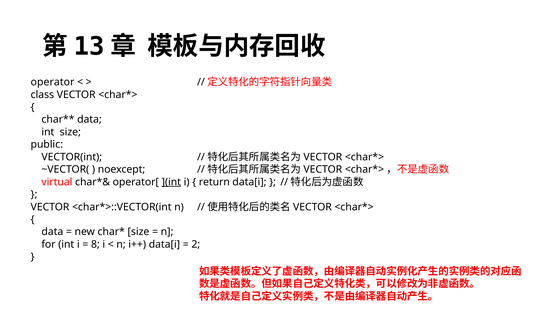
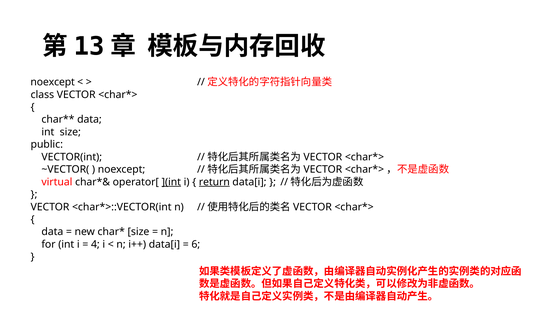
operator: operator -> noexcept (53, 82)
return underline: none -> present (214, 182)
8: 8 -> 4 (95, 244)
2: 2 -> 6 (196, 244)
